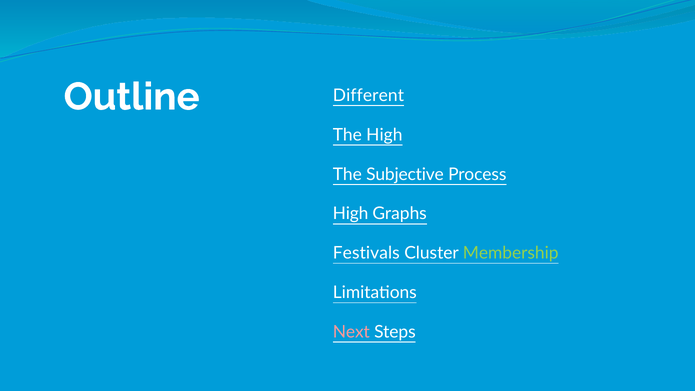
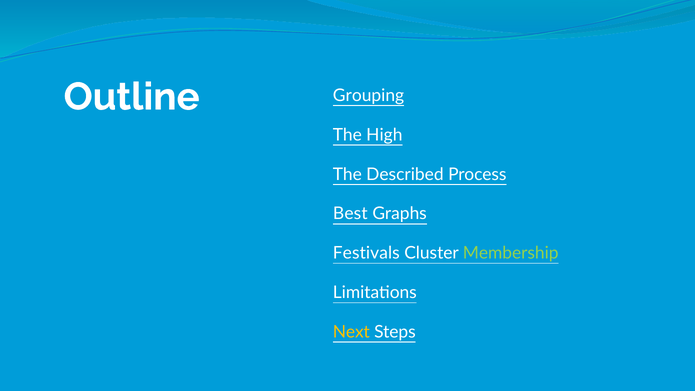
Different: Different -> Grouping (368, 95)
Subjective: Subjective -> Described (405, 174)
High: High -> Best (350, 214)
Next colour: pink -> yellow (351, 332)
